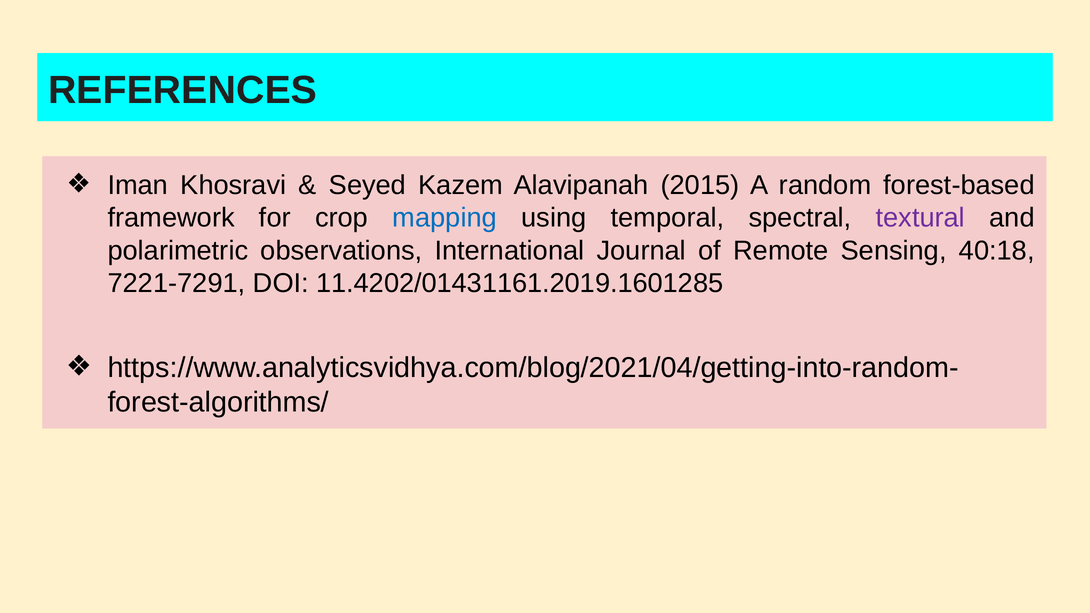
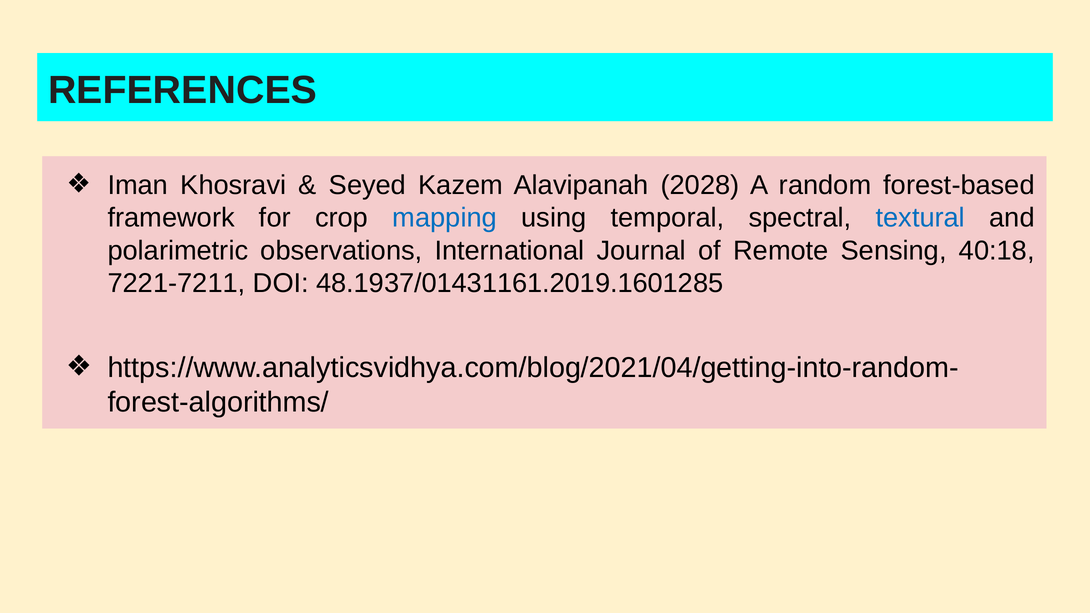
2015: 2015 -> 2028 (700, 185)
textural colour: purple -> blue (920, 218)
7221-7291: 7221-7291 -> 7221-7211 (176, 283)
11.4202/01431161.2019.1601285: 11.4202/01431161.2019.1601285 -> 48.1937/01431161.2019.1601285 (520, 283)
